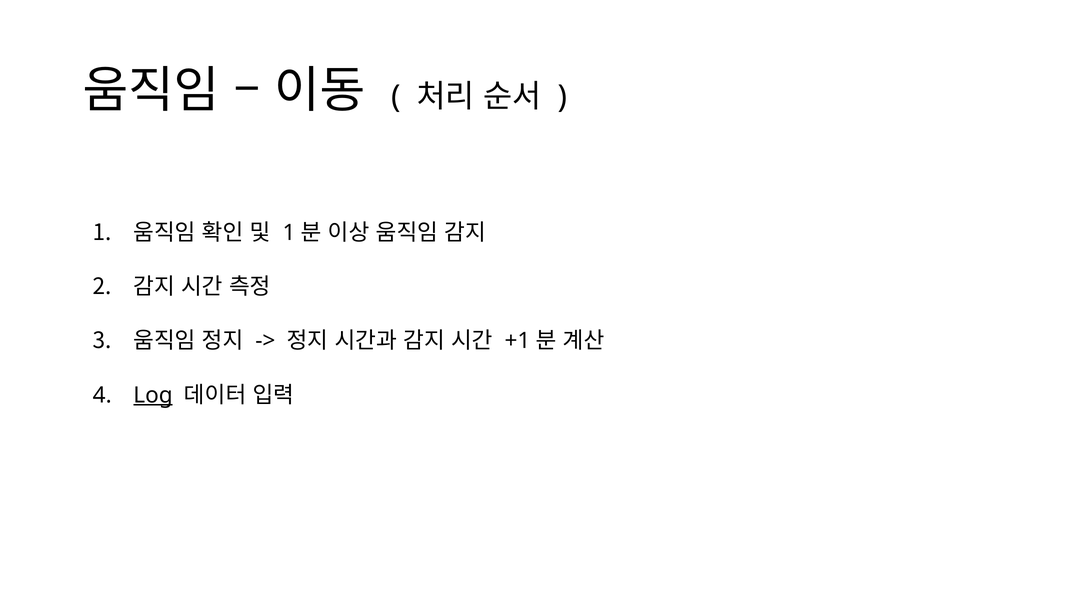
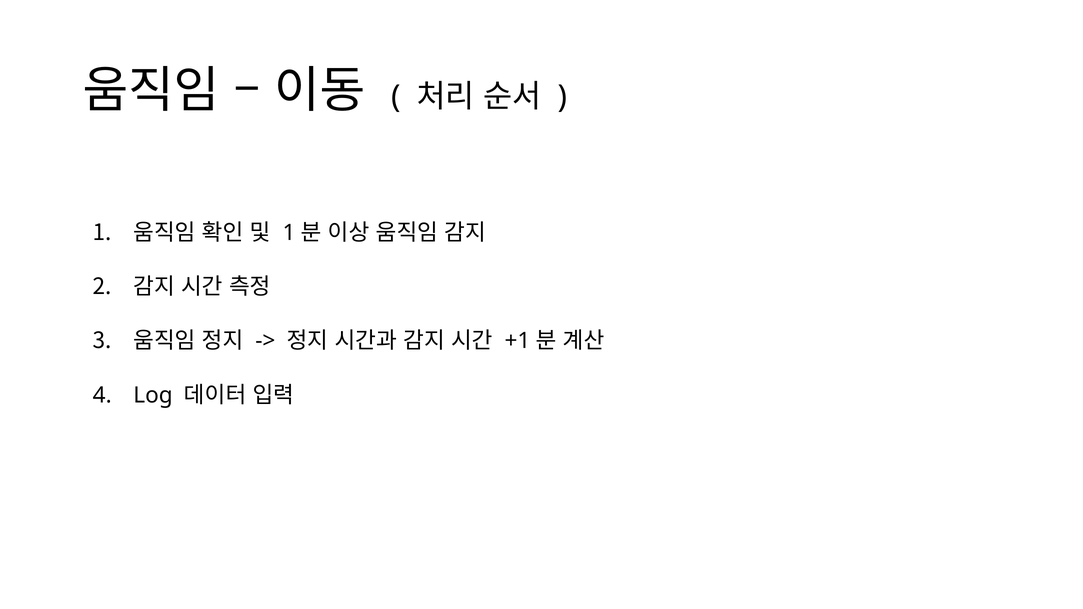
Log underline: present -> none (153, 395)
